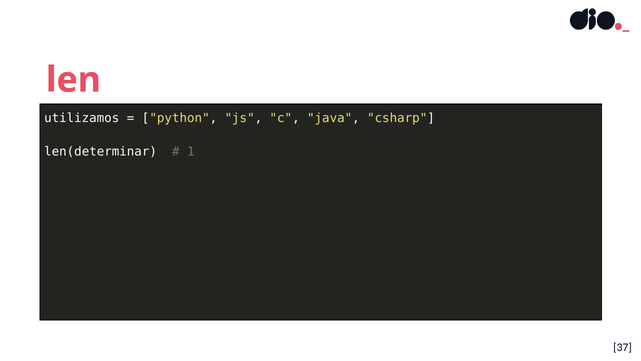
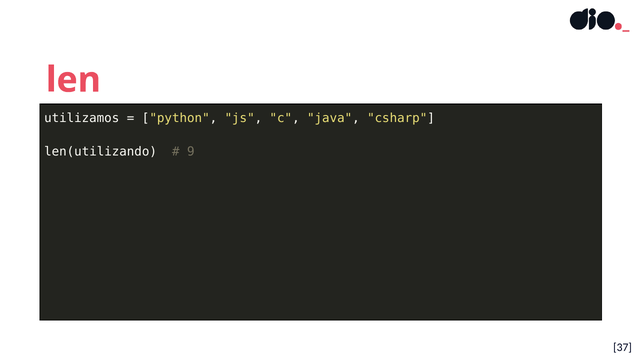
len(determinar: len(determinar -> len(utilizando (101, 152)
1: 1 -> 9 (191, 152)
